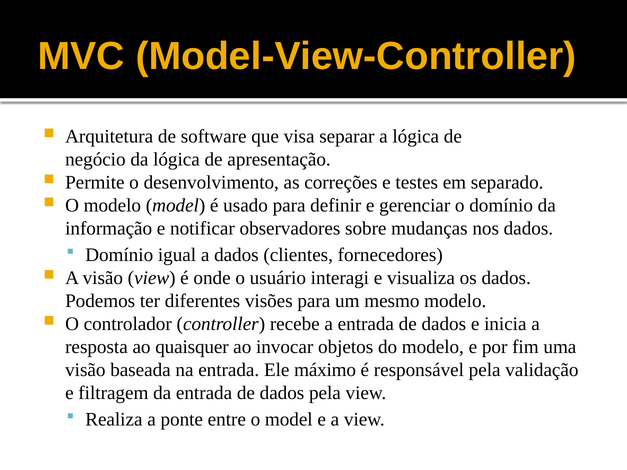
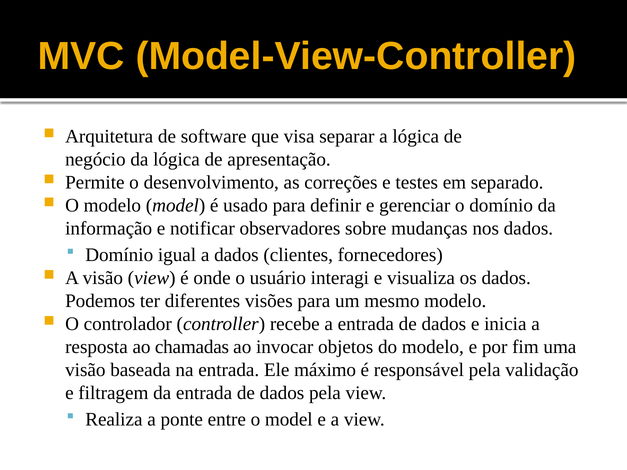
quaisquer: quaisquer -> chamadas (192, 347)
